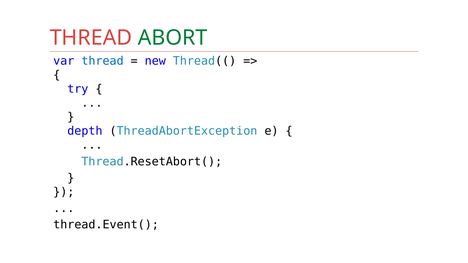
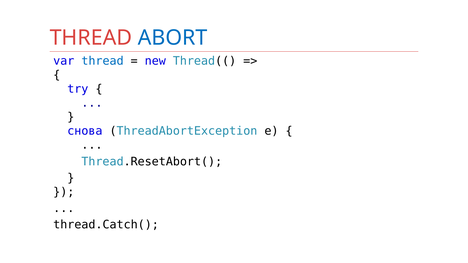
ABORT colour: green -> blue (173, 38)
depth: depth -> снова (85, 131)
thread.Event(: thread.Event( -> thread.Catch( (106, 225)
